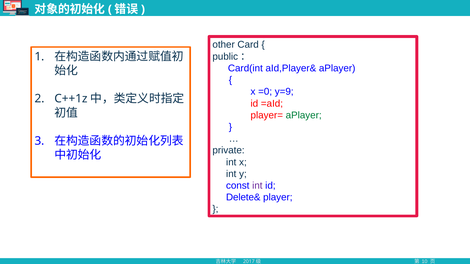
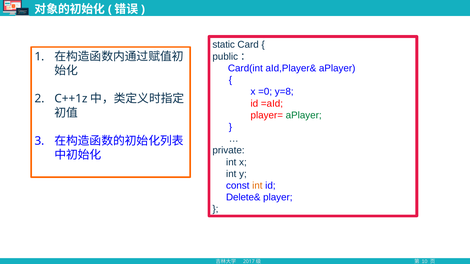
other: other -> static (224, 45)
y=9: y=9 -> y=8 (284, 92)
int colour: purple -> orange (257, 186)
